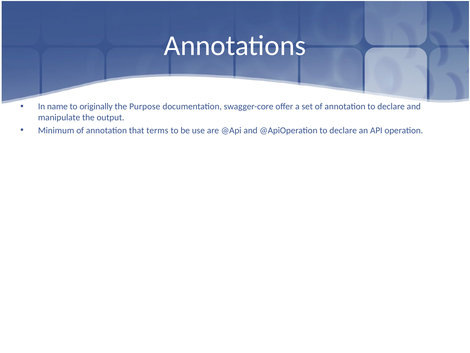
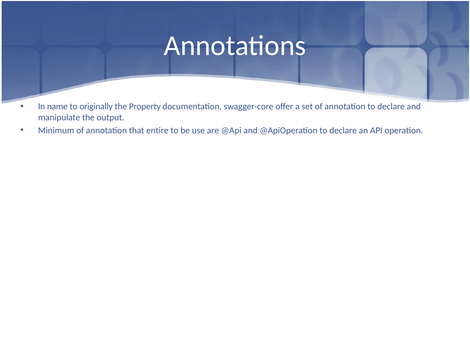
Purpose: Purpose -> Property (145, 106)
terms: terms -> entire (157, 130)
